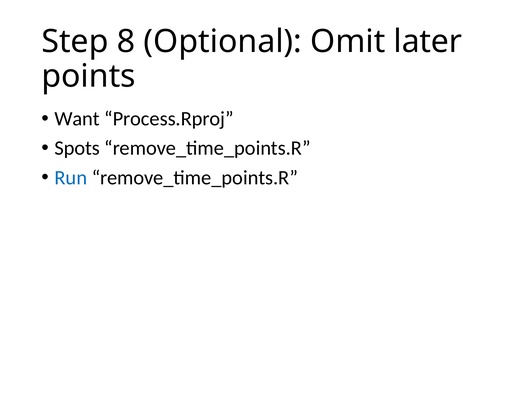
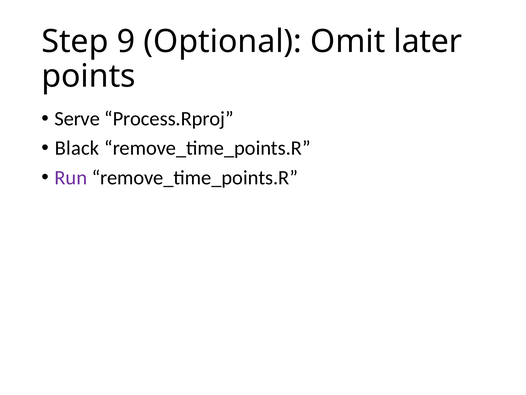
8: 8 -> 9 (126, 42)
Want: Want -> Serve (77, 119)
Spots: Spots -> Black (77, 148)
Run colour: blue -> purple (71, 177)
